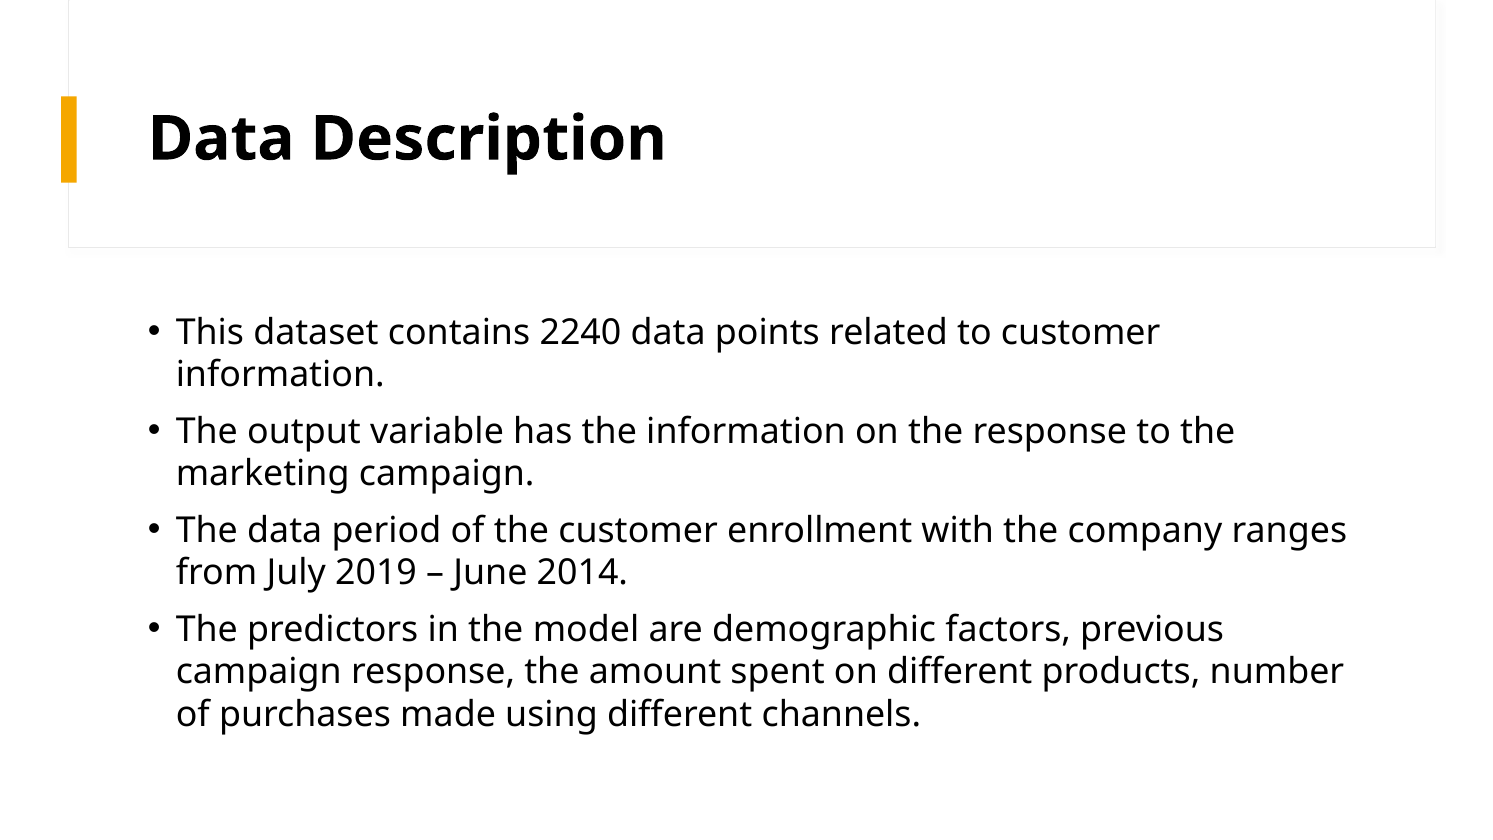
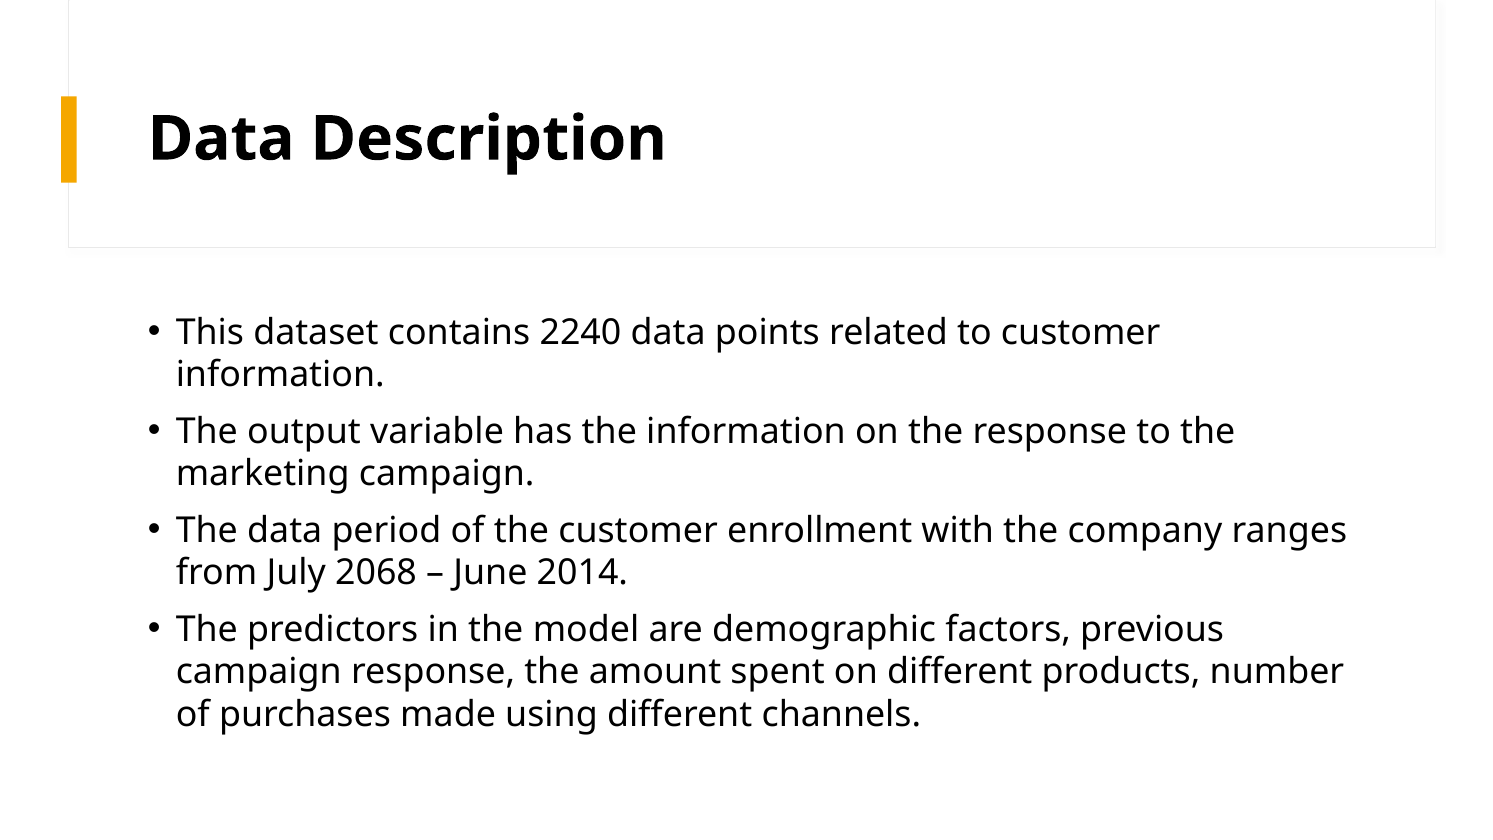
2019: 2019 -> 2068 (376, 573)
